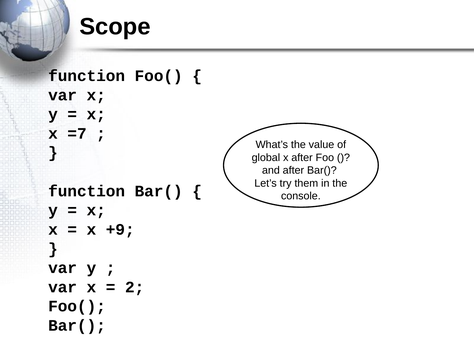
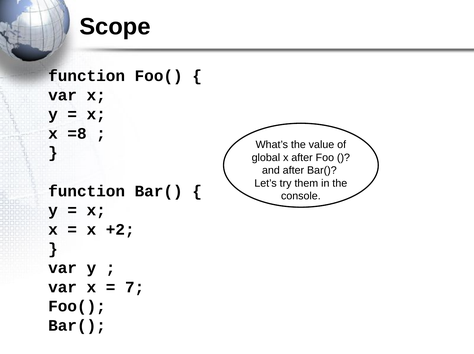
=7: =7 -> =8 (77, 134)
+9: +9 -> +2 (120, 230)
2: 2 -> 7 (135, 287)
